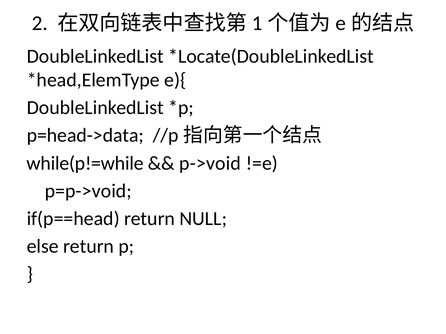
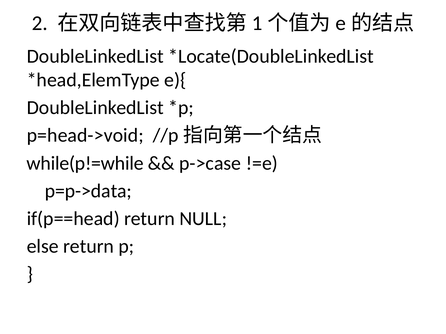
p=head->data: p=head->data -> p=head->void (85, 136)
p->void: p->void -> p->case (210, 163)
p=p->void: p=p->void -> p=p->data (88, 191)
